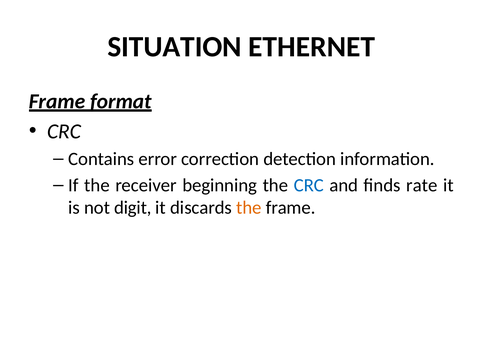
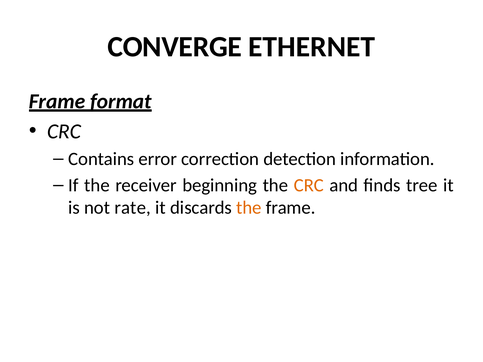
SITUATION: SITUATION -> CONVERGE (175, 47)
CRC colour: blue -> orange (309, 185)
rate: rate -> tree (422, 185)
digit: digit -> rate (133, 208)
